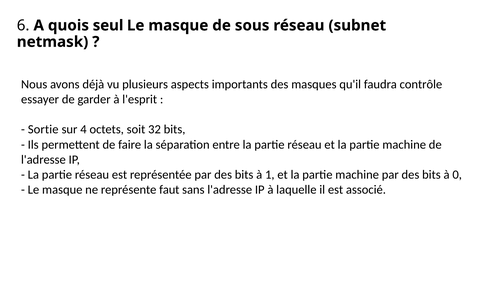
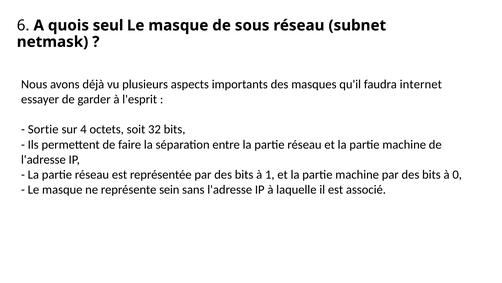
contrôle: contrôle -> internet (421, 84)
faut: faut -> sein (169, 189)
